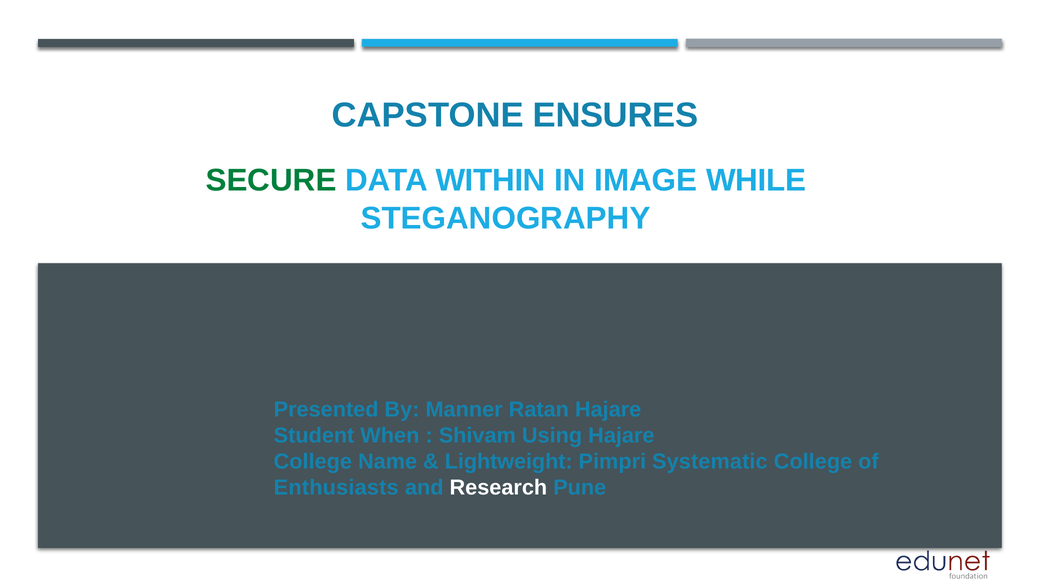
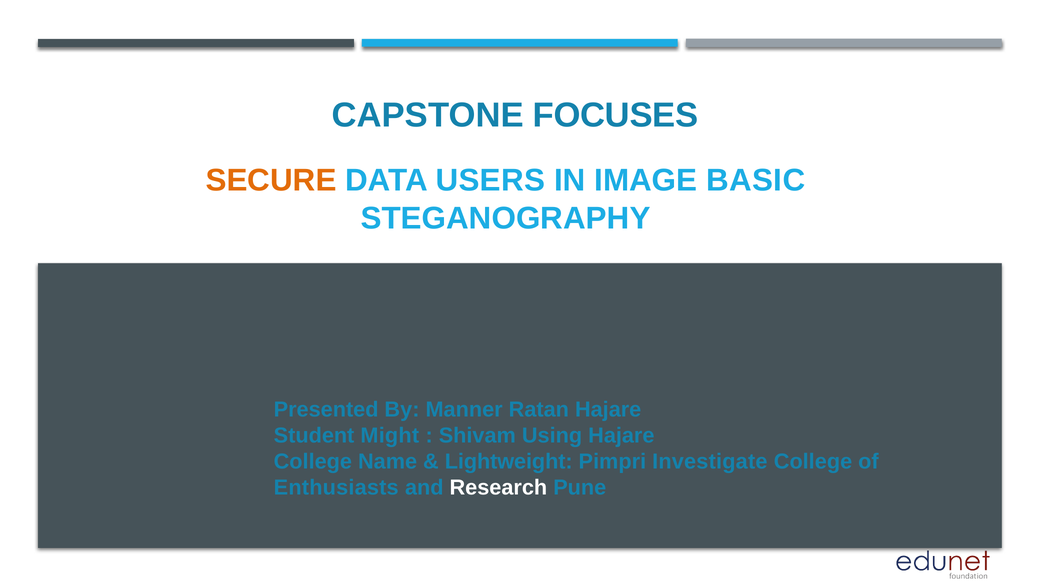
ENSURES: ENSURES -> FOCUSES (615, 115)
SECURE colour: green -> orange (271, 180)
WITHIN: WITHIN -> USERS (490, 180)
WHILE: WHILE -> BASIC (756, 180)
When: When -> Might (390, 436)
Systematic: Systematic -> Investigate (710, 462)
